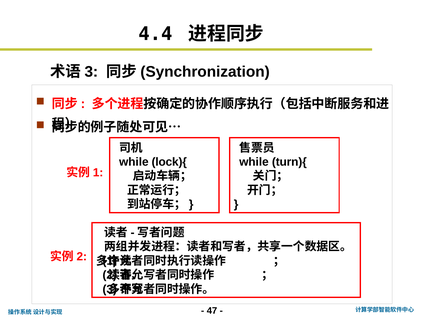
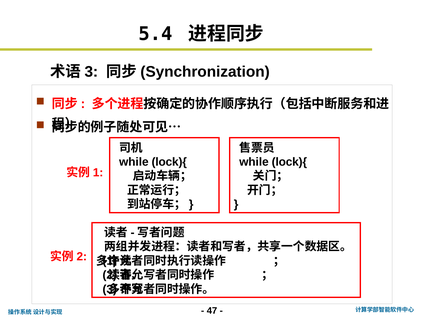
4.4: 4.4 -> 5.4 (155, 34)
turn){: turn){ -> lock){ (289, 162)
